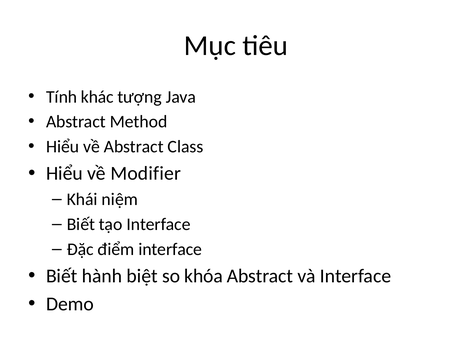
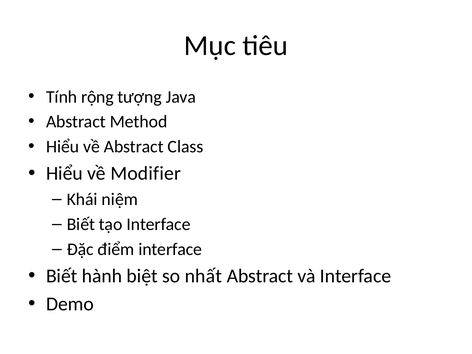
khác: khác -> rộng (97, 97)
khóa: khóa -> nhất (203, 276)
